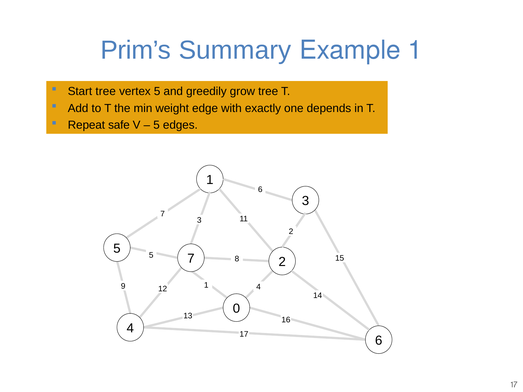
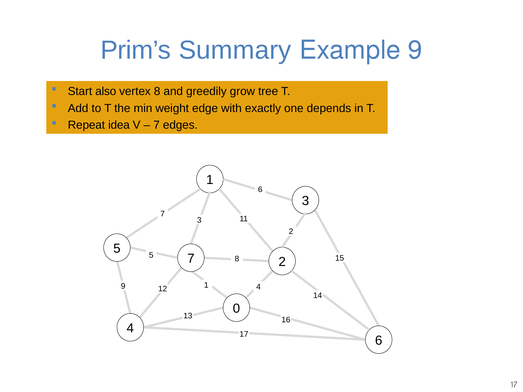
Example 1: 1 -> 9 (415, 50)
Start tree: tree -> also (106, 91)
vertex 5: 5 -> 8 (157, 91)
safe: safe -> idea (119, 125)
5: 5 -> 7 (157, 125)
